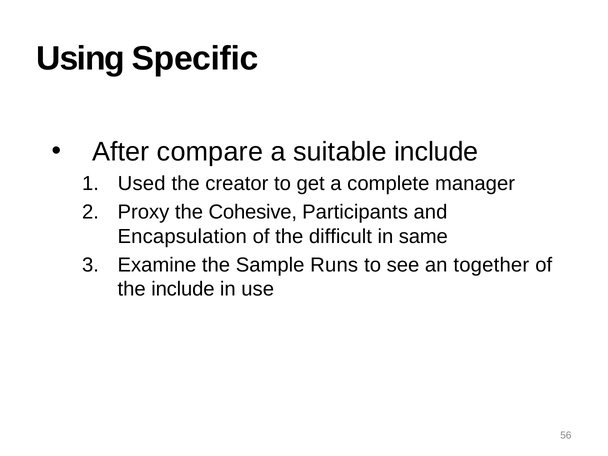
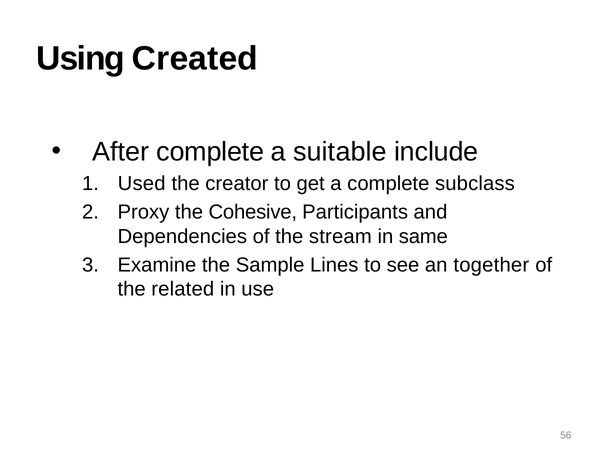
Specific: Specific -> Created (195, 59)
After compare: compare -> complete (210, 152)
manager: manager -> subclass (475, 184)
Encapsulation: Encapsulation -> Dependencies (182, 236)
difficult: difficult -> stream (340, 236)
Runs: Runs -> Lines (334, 265)
the include: include -> related (183, 289)
